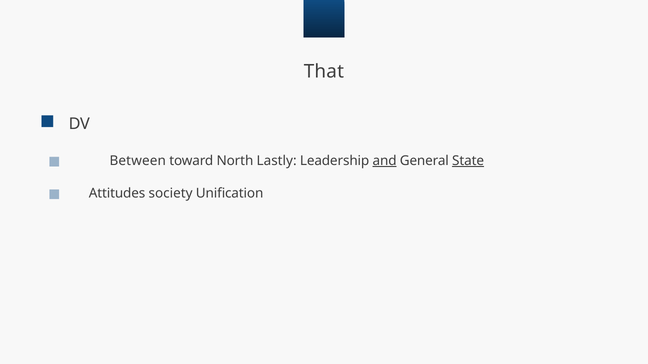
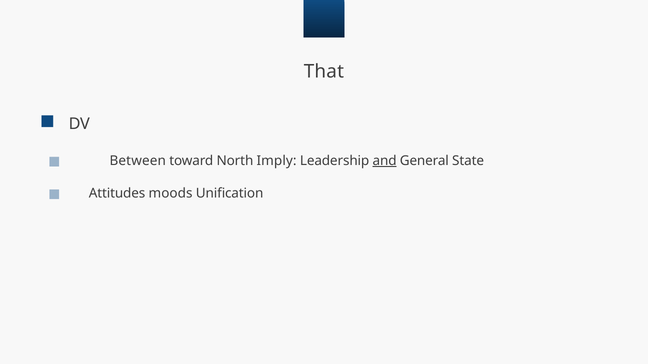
Lastly: Lastly -> Imply (277, 161)
State underline: present -> none (468, 161)
society: society -> moods (171, 194)
